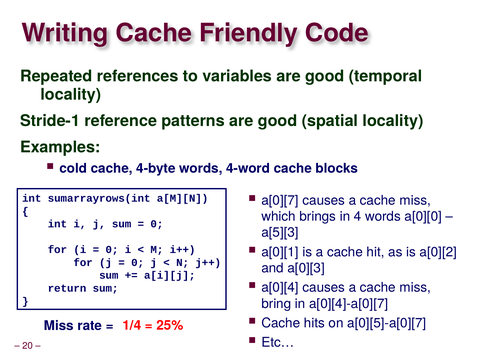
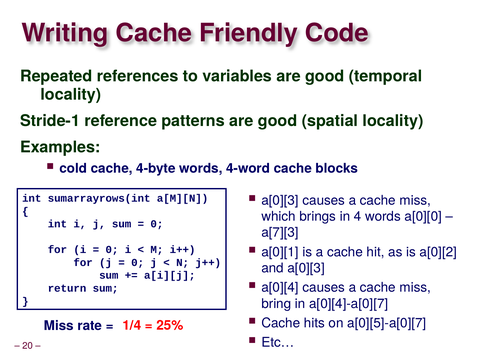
a[0][7: a[0][7 -> a[0][3 (280, 201)
a[5][3: a[5][3 -> a[7][3 (280, 233)
